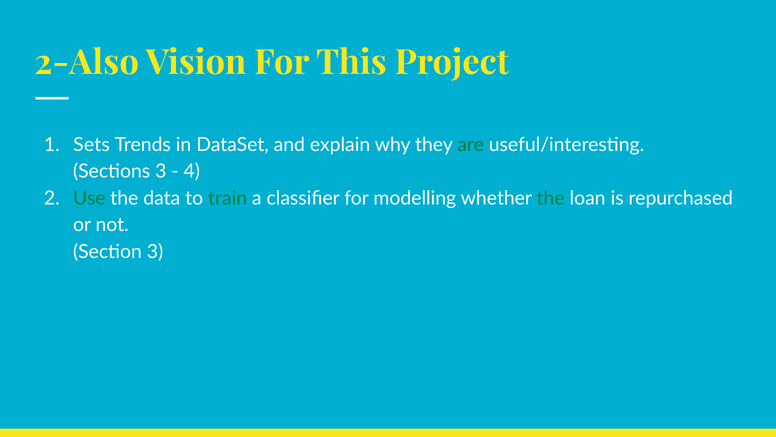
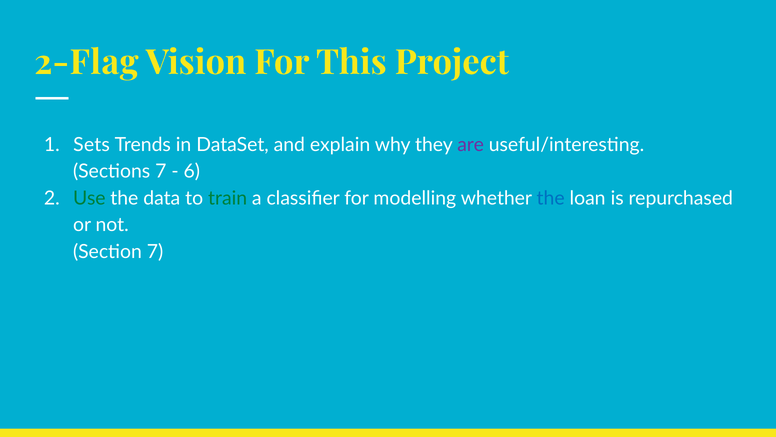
2-Also: 2-Also -> 2-Flag (86, 62)
are colour: green -> purple (471, 145)
Sections 3: 3 -> 7 (161, 171)
4: 4 -> 6 (192, 171)
the colour: green -> blue (551, 198)
Section 3: 3 -> 7 (155, 252)
